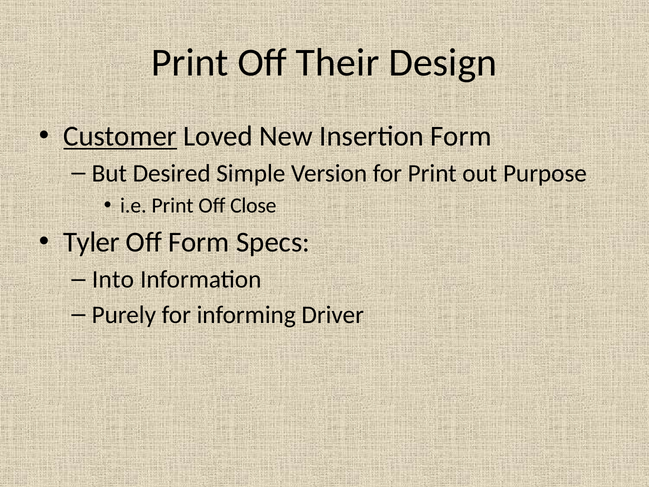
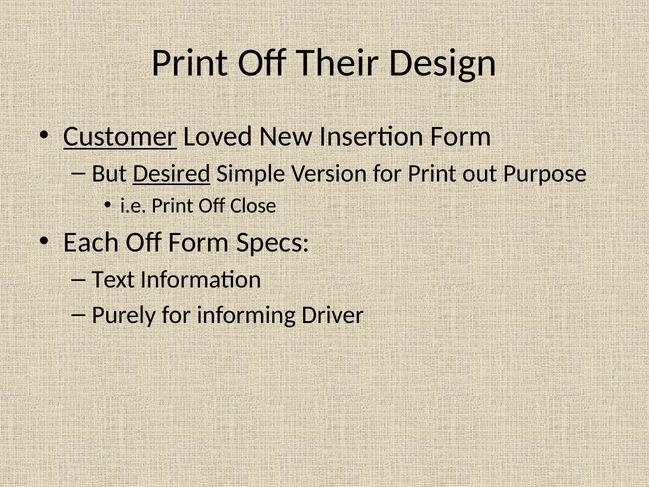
Desired underline: none -> present (172, 173)
Tyler: Tyler -> Each (91, 242)
Into: Into -> Text (113, 279)
